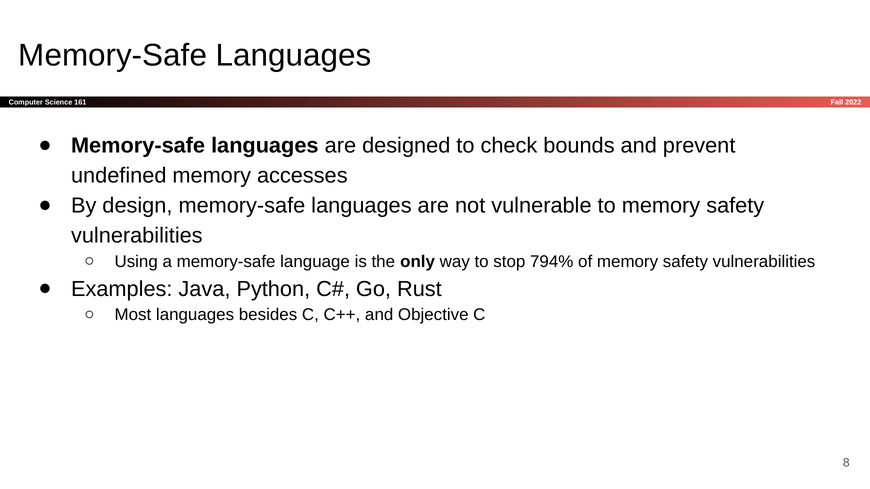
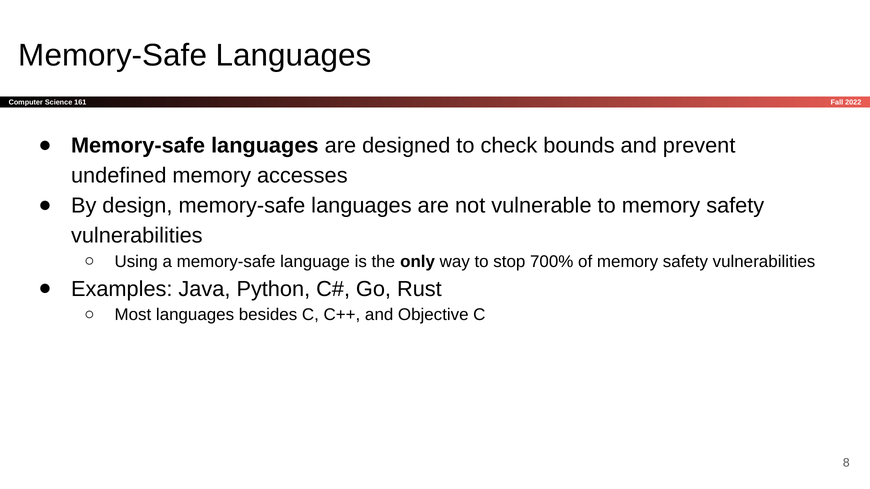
794%: 794% -> 700% (552, 262)
